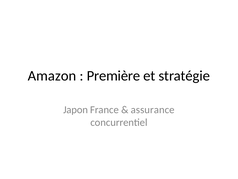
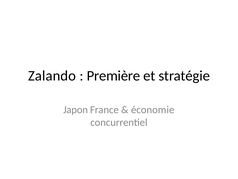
Amazon: Amazon -> Zalando (52, 76)
assurance: assurance -> économie (153, 109)
